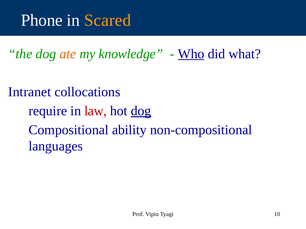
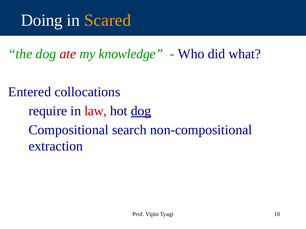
Phone: Phone -> Doing (42, 20)
ate colour: orange -> red (68, 54)
Who underline: present -> none (191, 54)
Intranet: Intranet -> Entered (30, 92)
ability: ability -> search (129, 130)
languages: languages -> extraction (56, 146)
